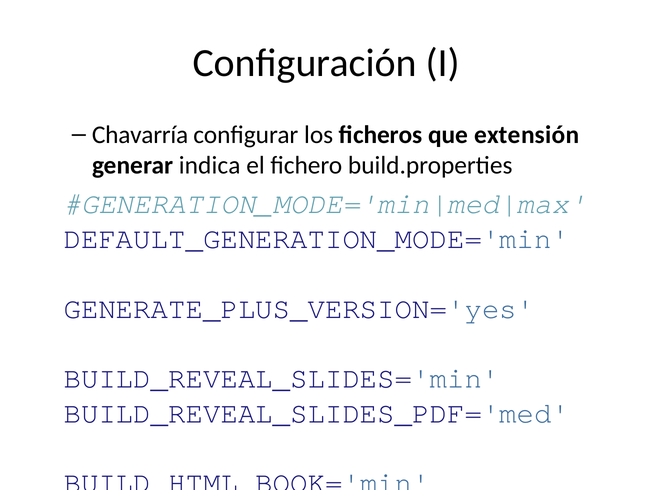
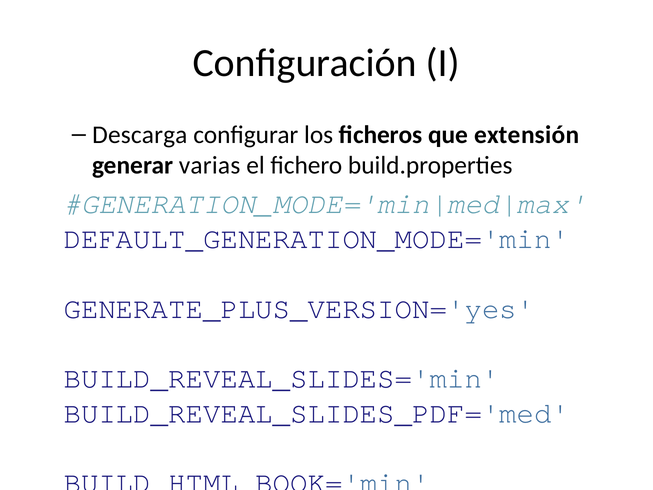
Chavarría: Chavarría -> Descarga (140, 135)
indica: indica -> varias (210, 165)
